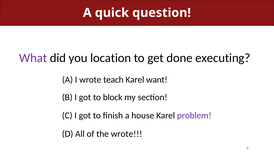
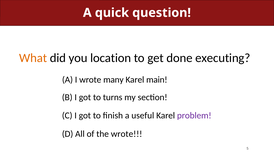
What colour: purple -> orange (33, 58)
teach: teach -> many (113, 80)
want: want -> main (157, 80)
block: block -> turns (113, 97)
house: house -> useful (143, 116)
